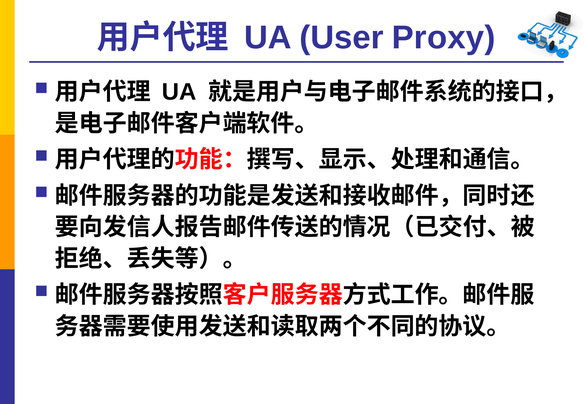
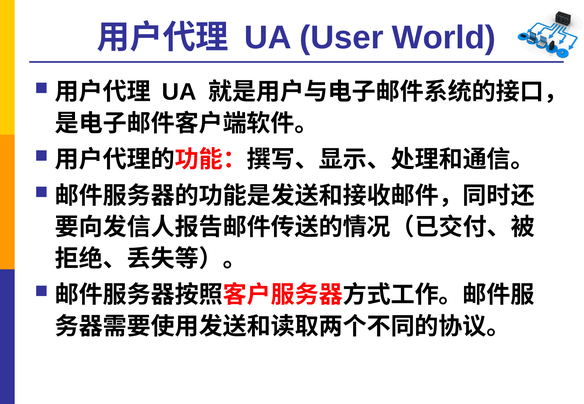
Proxy: Proxy -> World (444, 38)
